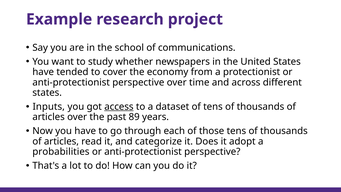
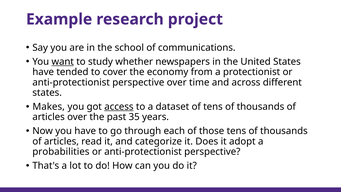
want underline: none -> present (63, 62)
Inputs: Inputs -> Makes (49, 107)
89: 89 -> 35 (134, 117)
